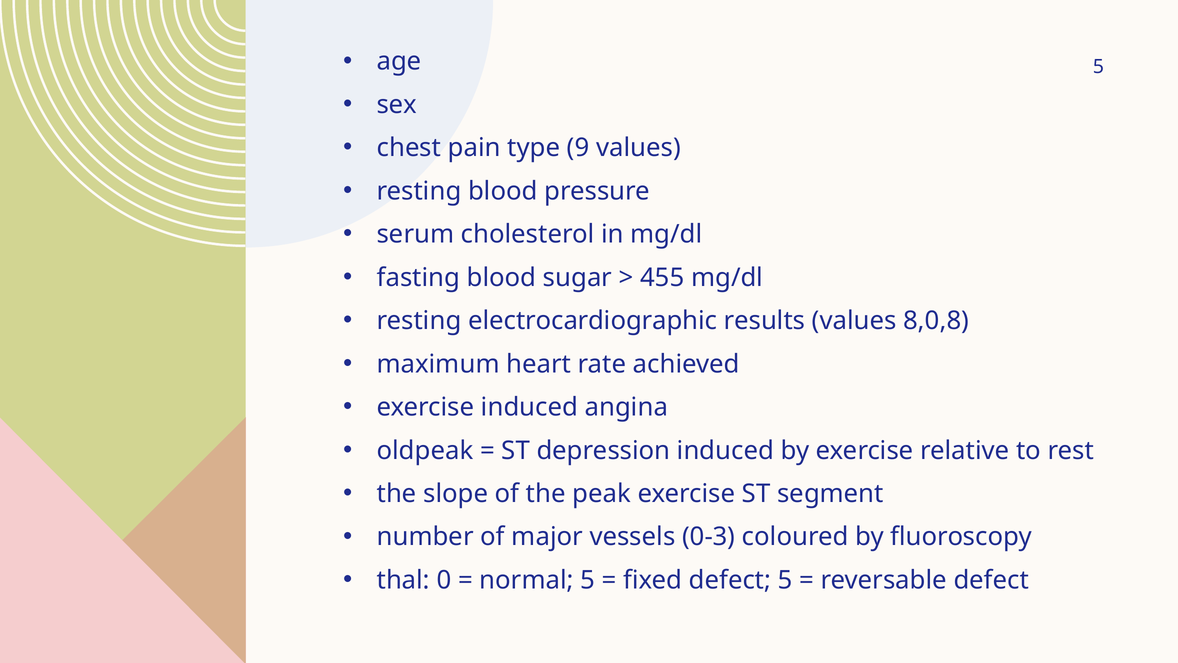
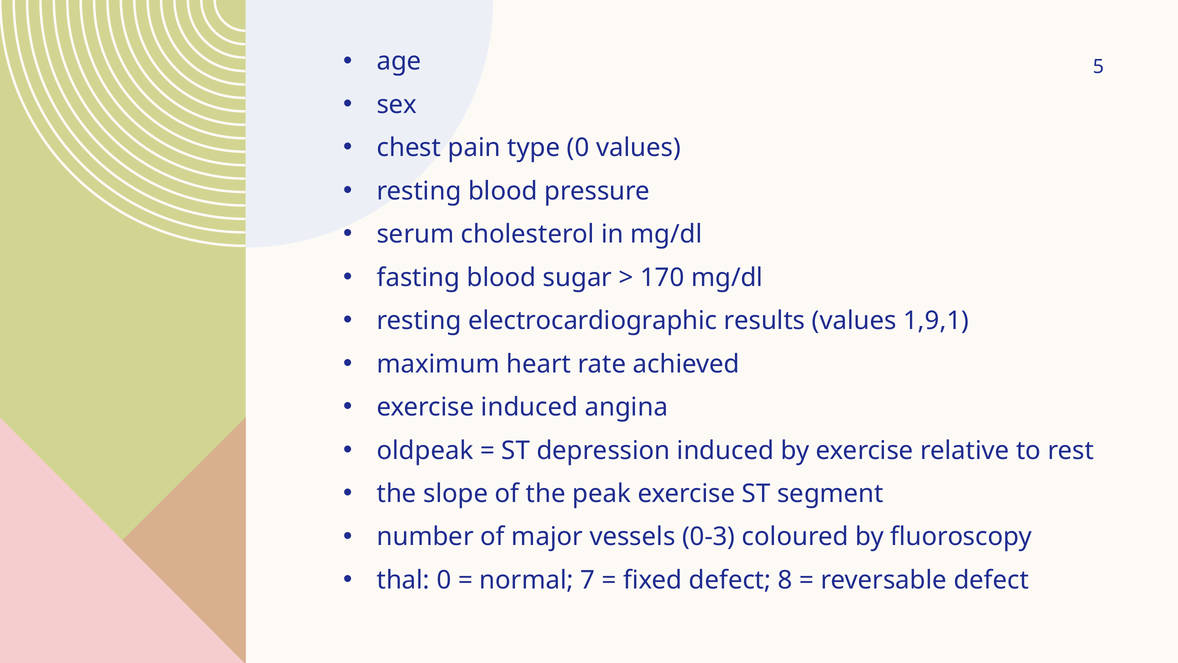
type 9: 9 -> 0 (578, 148)
455: 455 -> 170 (662, 277)
8,0,8: 8,0,8 -> 1,9,1 (936, 321)
normal 5: 5 -> 7 (588, 580)
defect 5: 5 -> 8 (785, 580)
